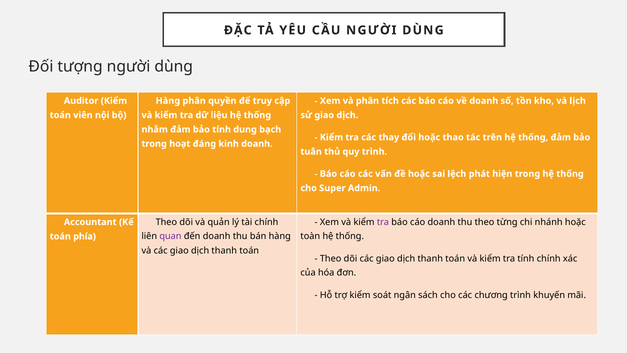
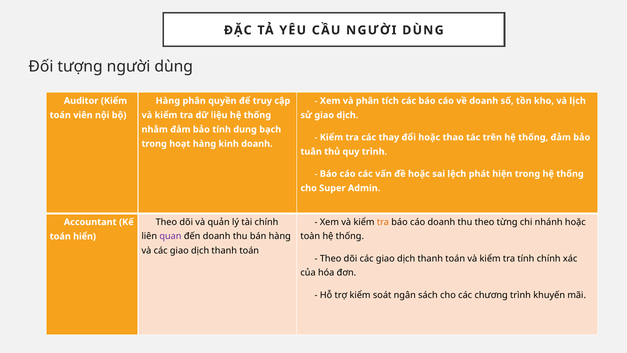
hoạt đáng: đáng -> hàng (204, 144)
tra colour: purple -> orange (383, 222)
phía: phía -> hiển (85, 236)
